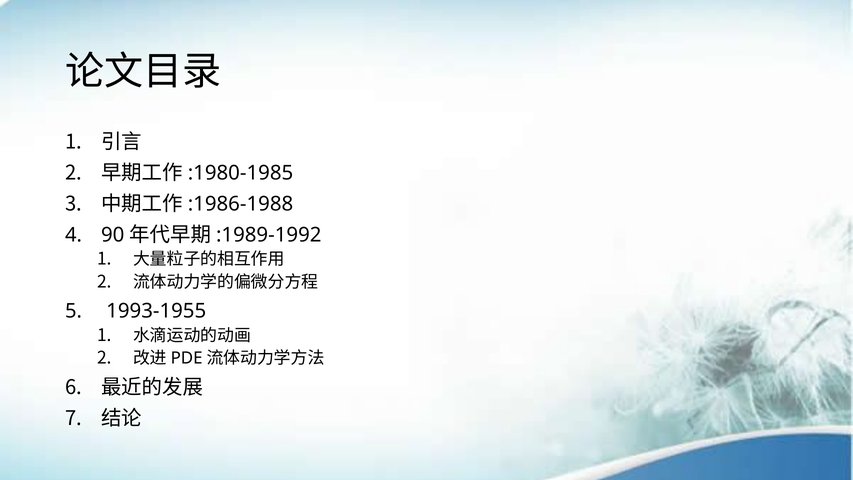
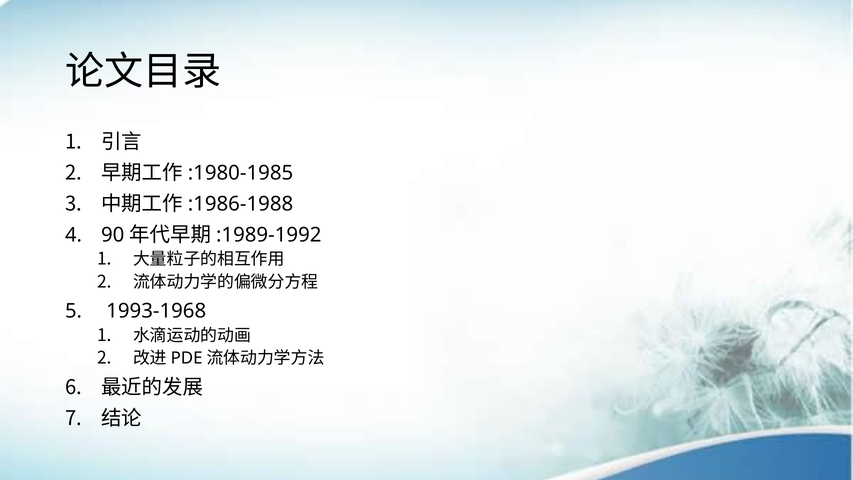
1993-1955: 1993-1955 -> 1993-1968 (156, 311)
